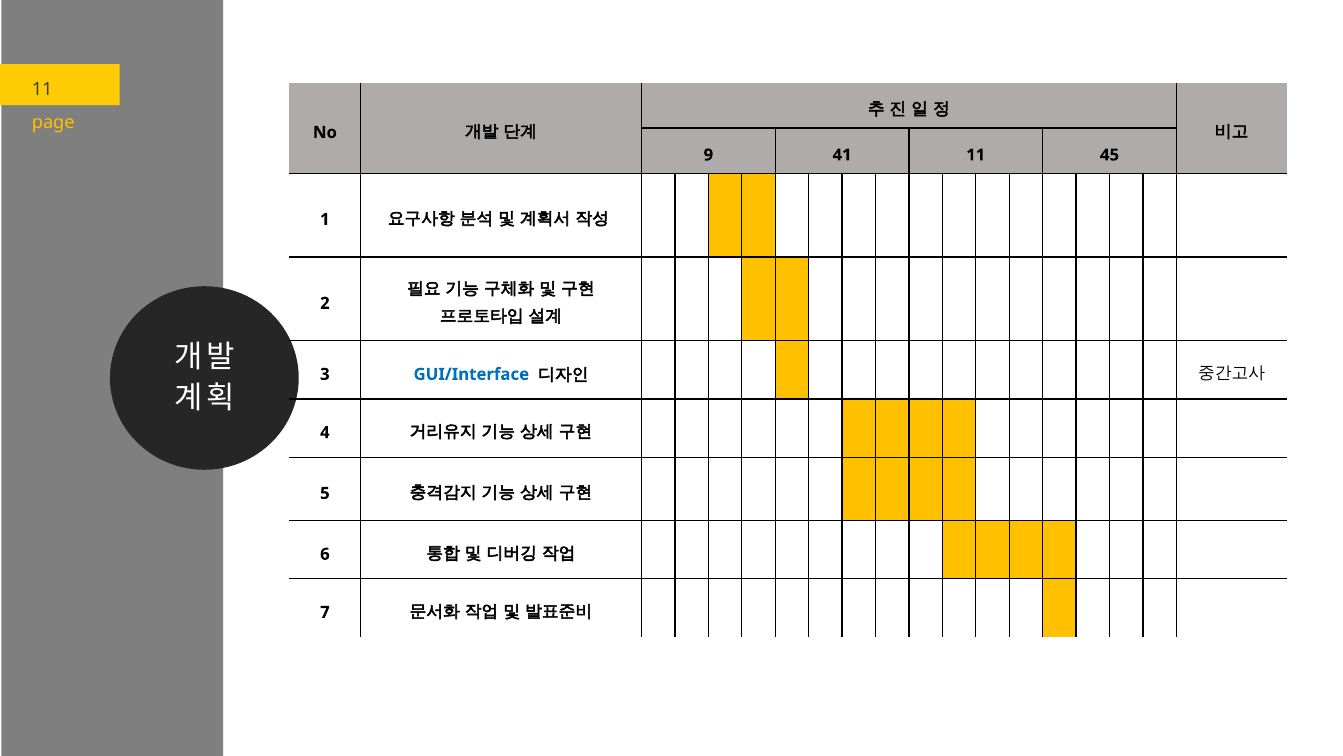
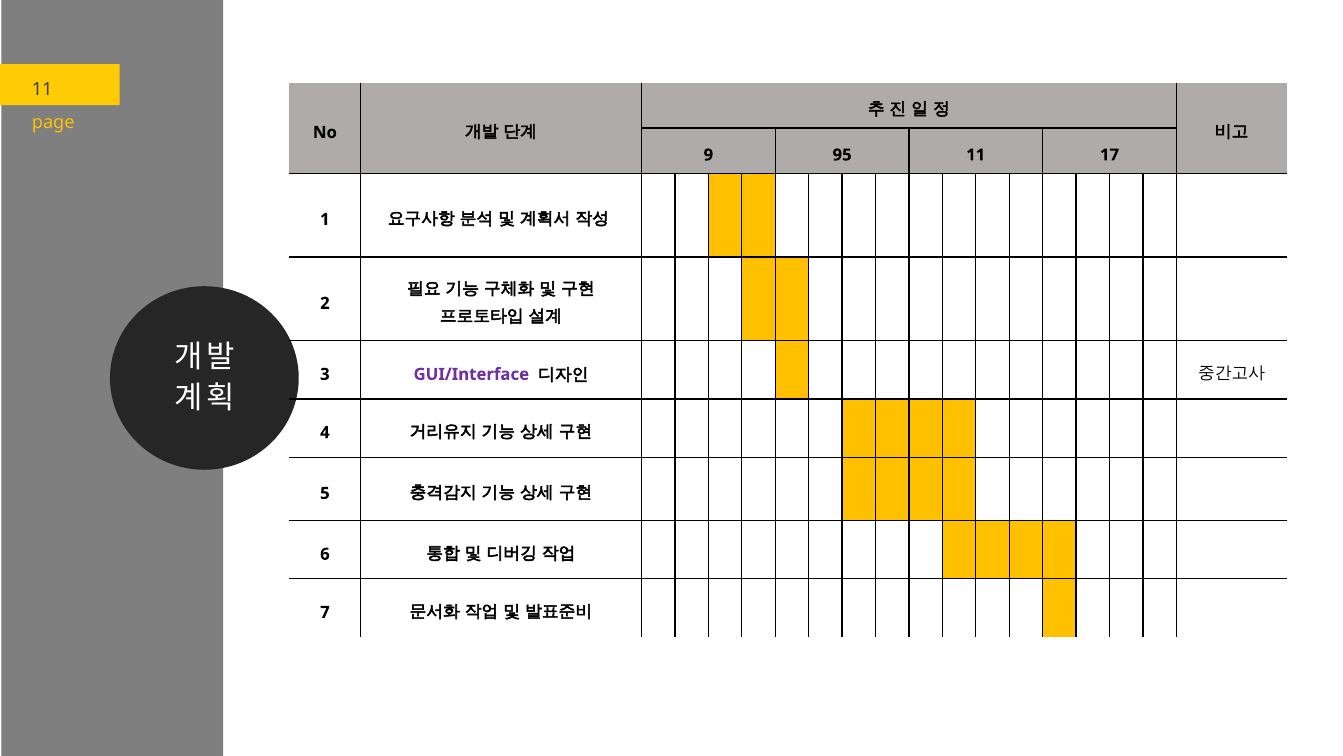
41: 41 -> 95 (842, 155)
45: 45 -> 17 (1110, 155)
GUI/Interface colour: blue -> purple (471, 374)
